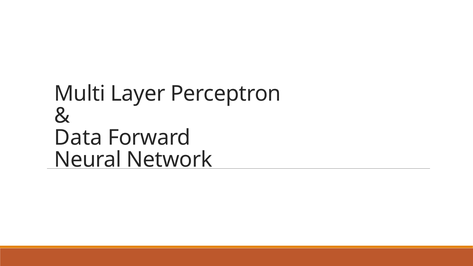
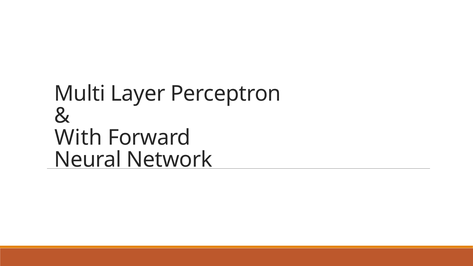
Data: Data -> With (78, 138)
